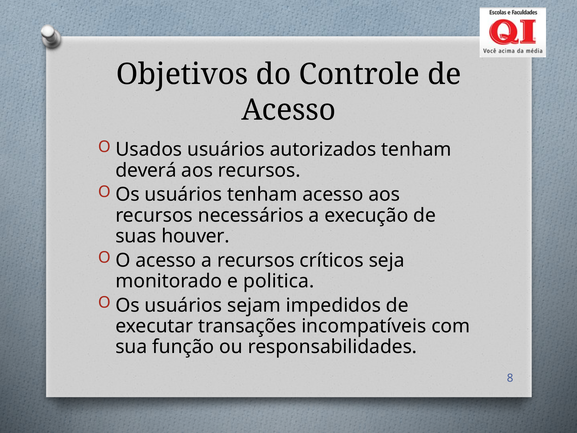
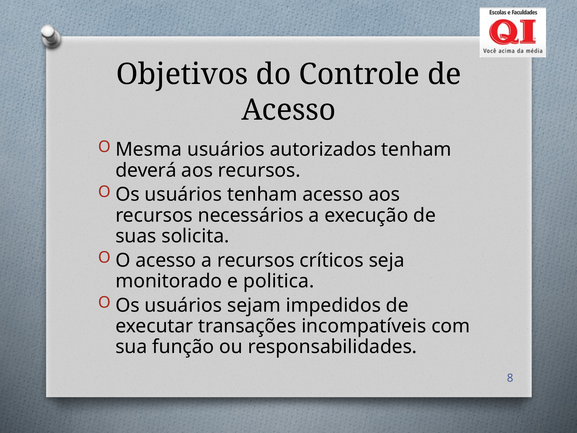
Usados: Usados -> Mesma (149, 150)
houver: houver -> solicita (195, 236)
